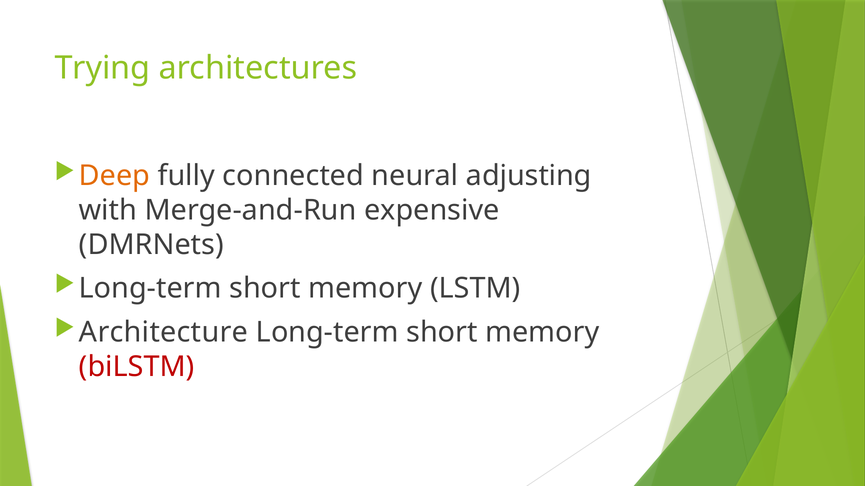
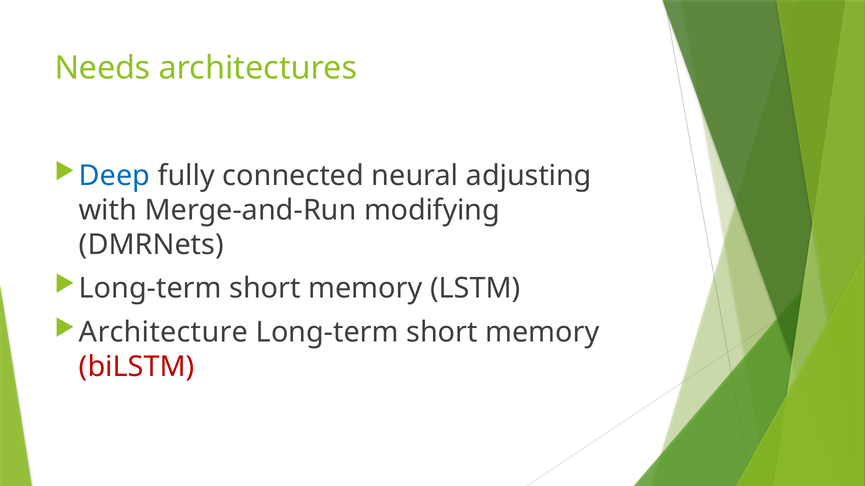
Trying: Trying -> Needs (102, 68)
Deep colour: orange -> blue (115, 176)
expensive: expensive -> modifying (432, 211)
